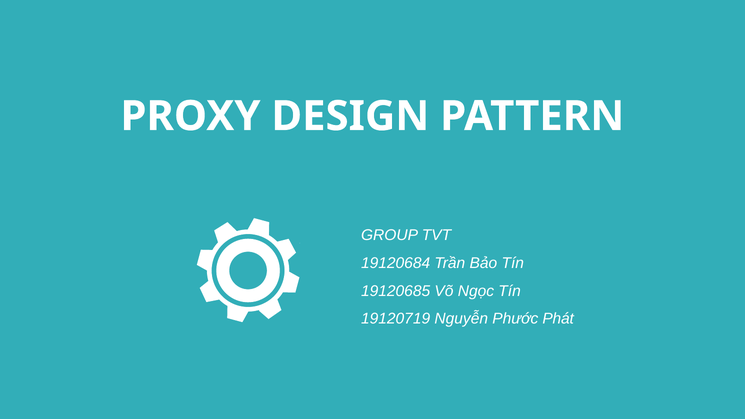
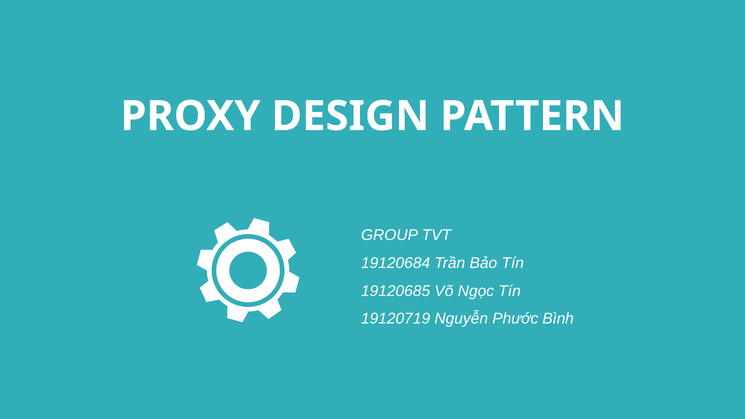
Phát: Phát -> Bình (558, 319)
